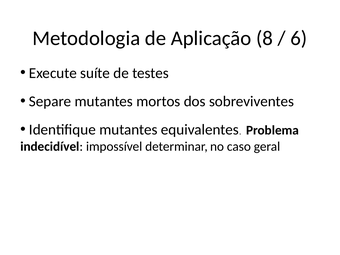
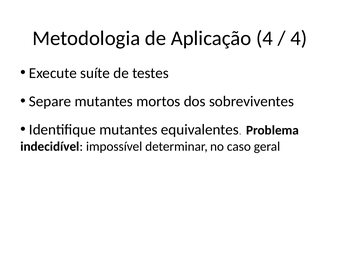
Aplicação 8: 8 -> 4 (264, 38)
6: 6 -> 4 (299, 38)
